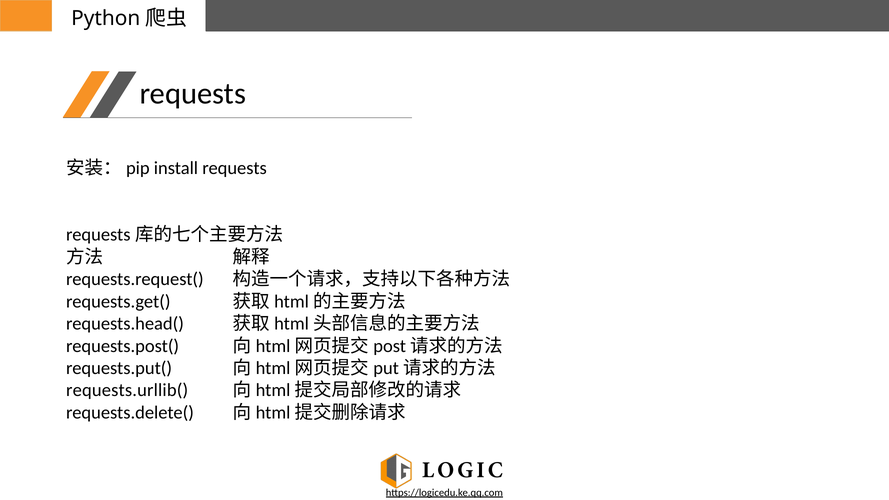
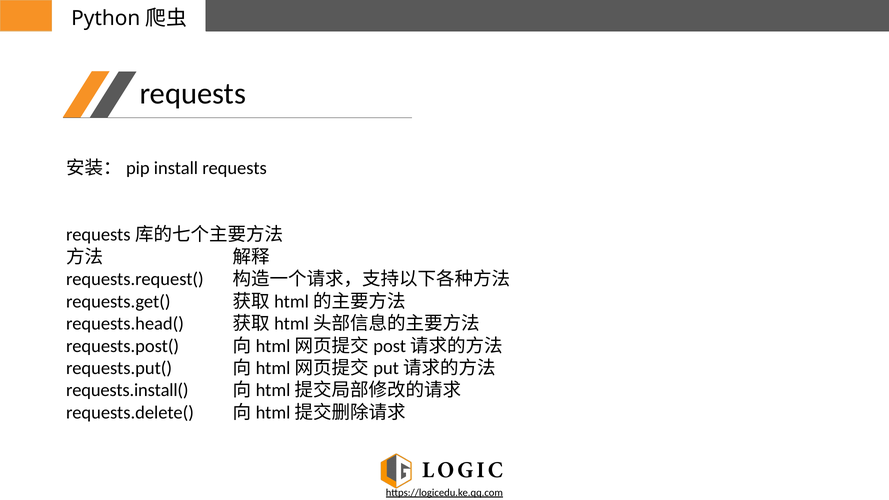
requests.urllib(: requests.urllib( -> requests.install( (127, 390)
